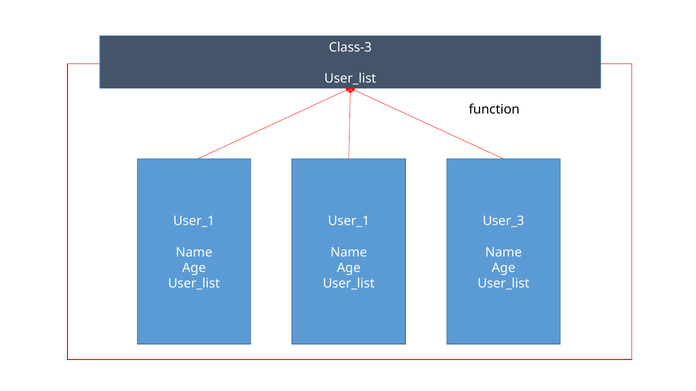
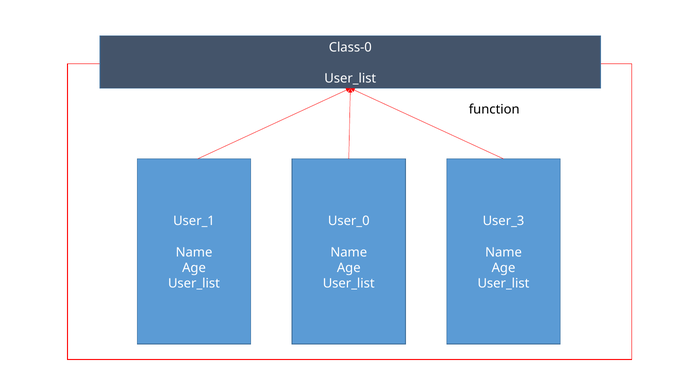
Class-3: Class-3 -> Class-0 (350, 47)
User_1: User_1 -> User_0 (349, 221)
